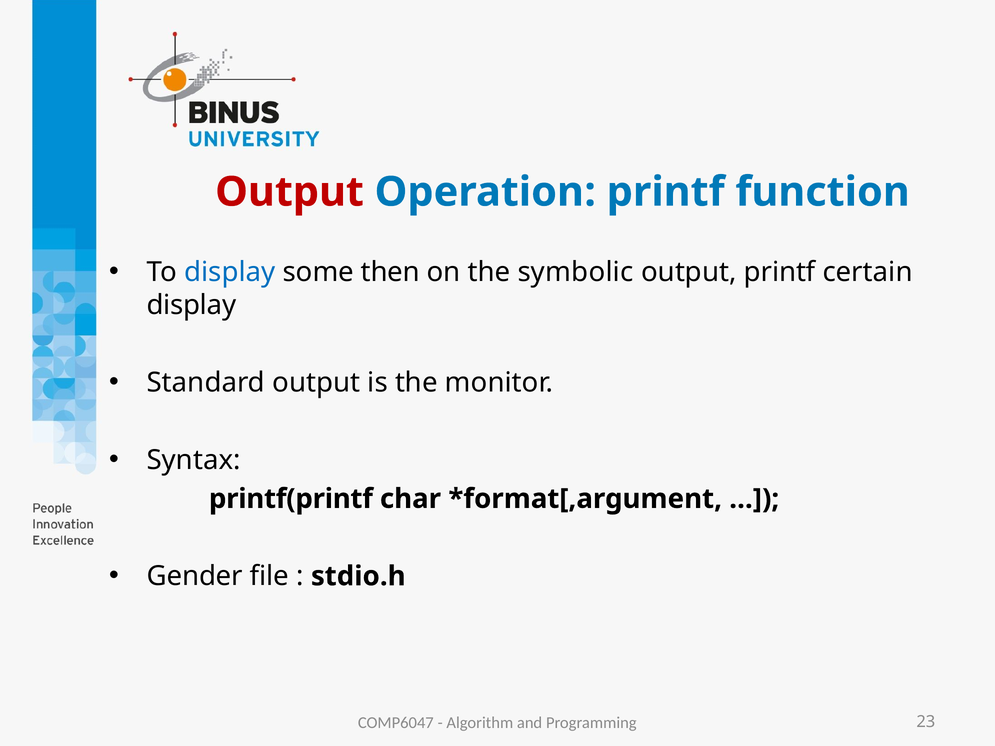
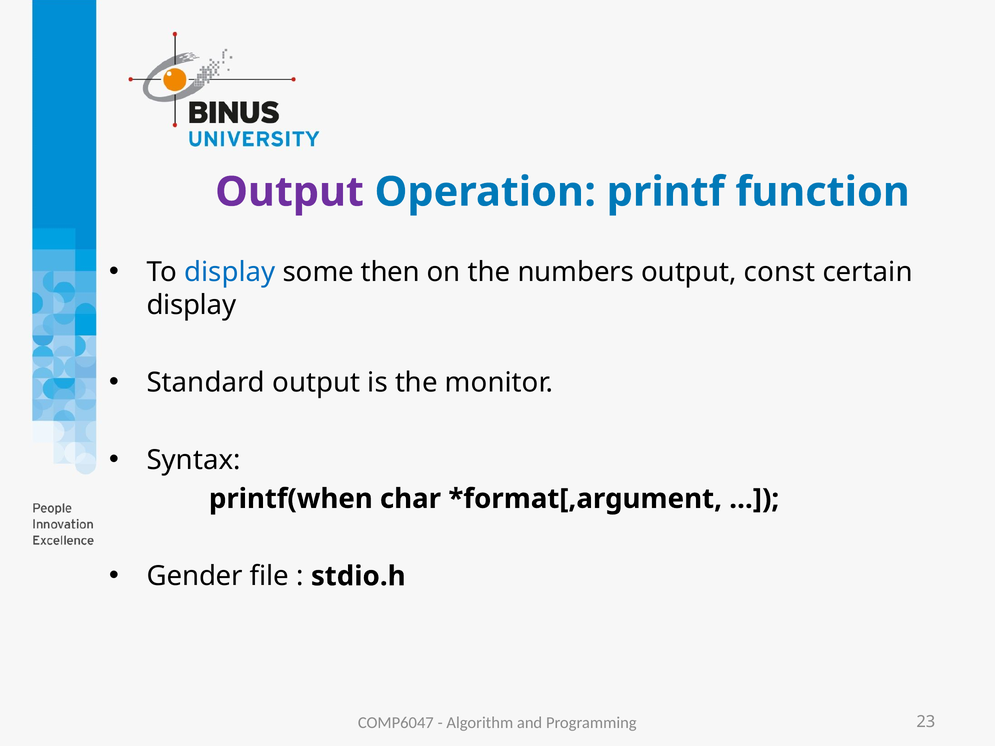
Output colour: red -> purple (290, 192)
symbolic: symbolic -> numbers (576, 272)
output printf: printf -> const (779, 272)
printf(printf: printf(printf -> printf(when (291, 499)
